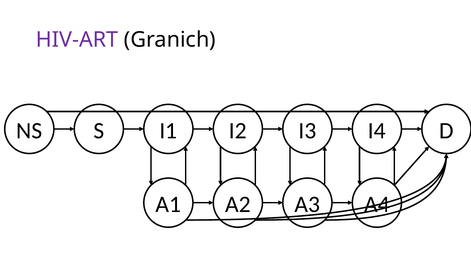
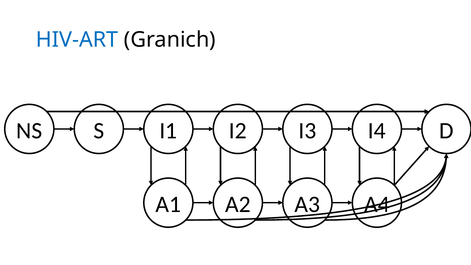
HIV-ART colour: purple -> blue (77, 40)
